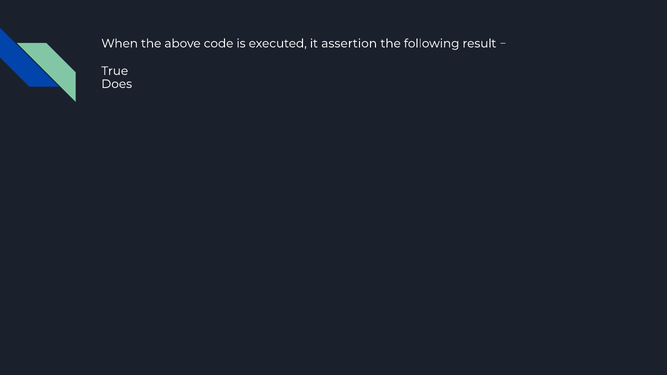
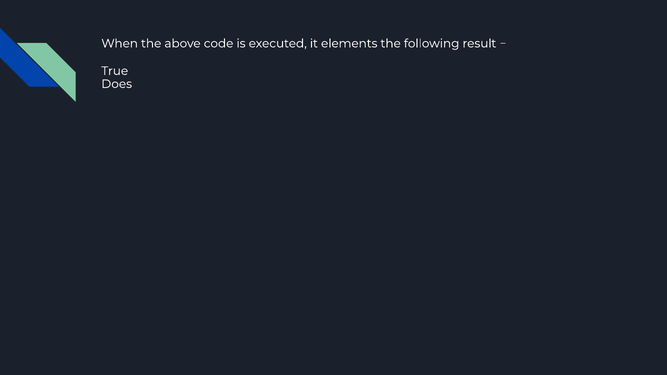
assertion: assertion -> elements (349, 43)
